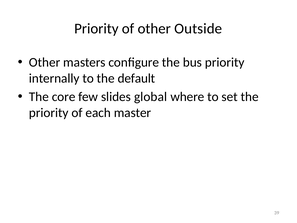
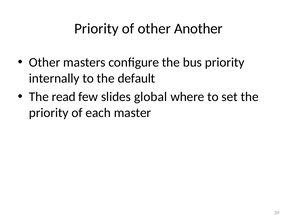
Outside: Outside -> Another (198, 29)
core: core -> read (64, 97)
